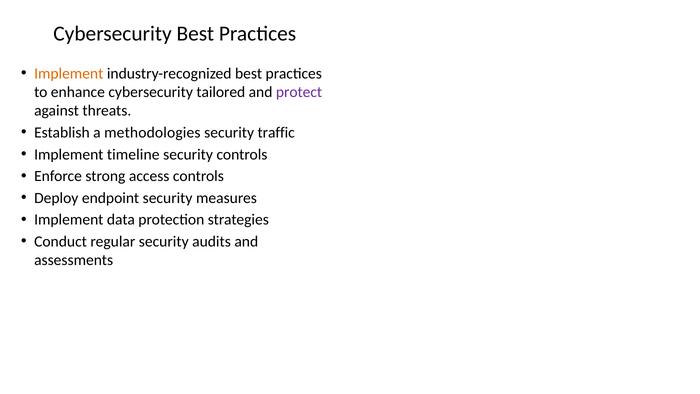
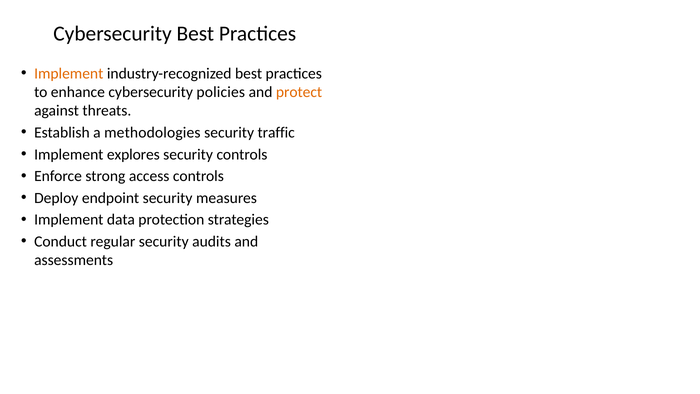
tailored: tailored -> policies (221, 92)
protect colour: purple -> orange (299, 92)
timeline: timeline -> explores (133, 154)
